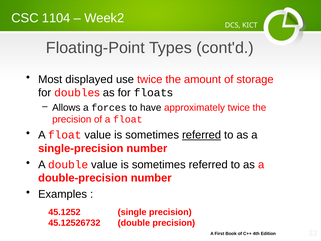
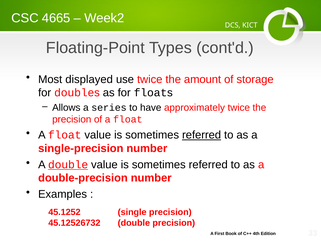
1104: 1104 -> 4665 (56, 18)
forces: forces -> series (109, 108)
double underline: none -> present (68, 164)
